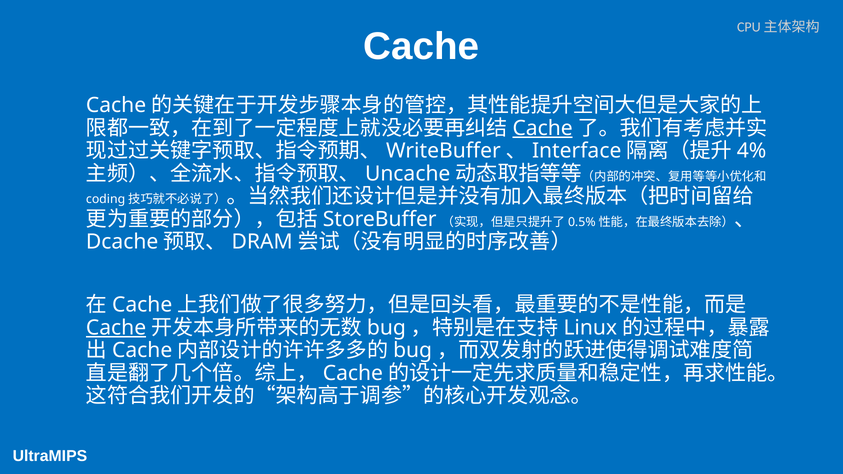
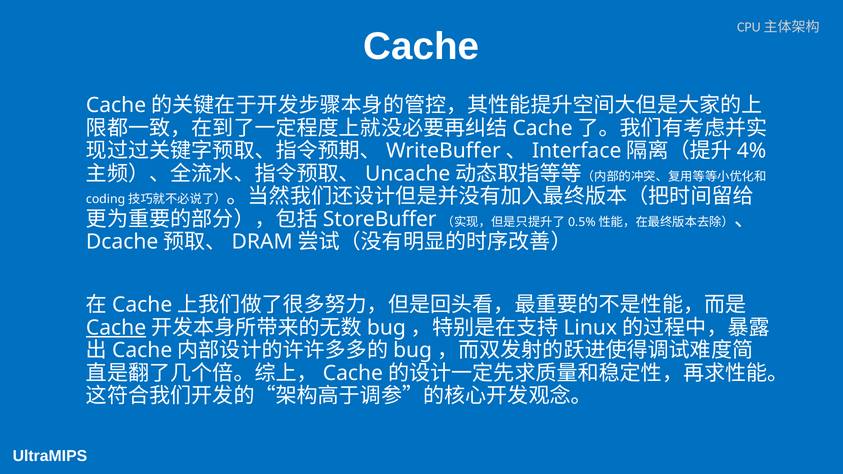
Cache underline: present -> none (543, 128)
